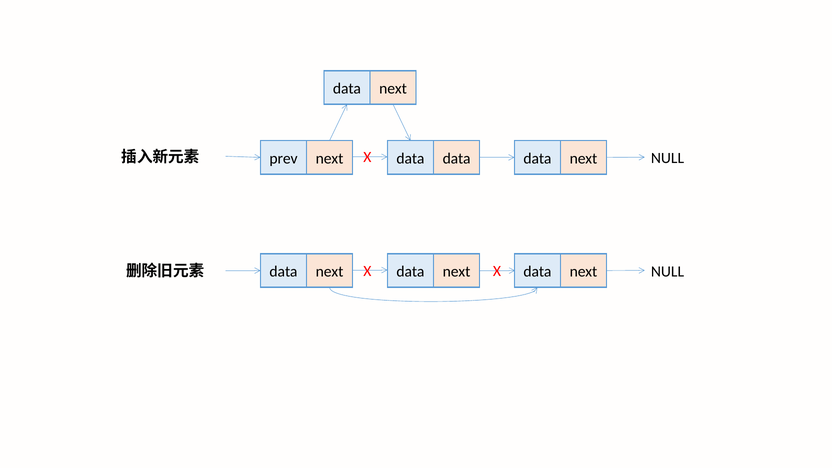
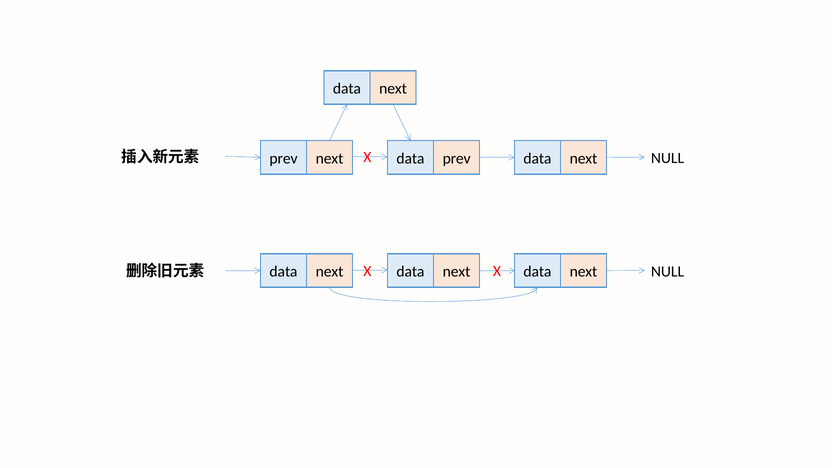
next data data: data -> prev (457, 158)
